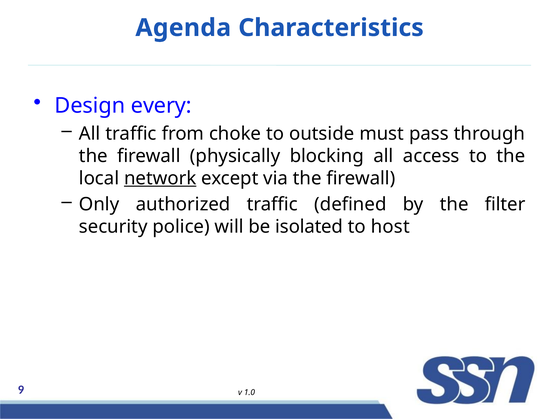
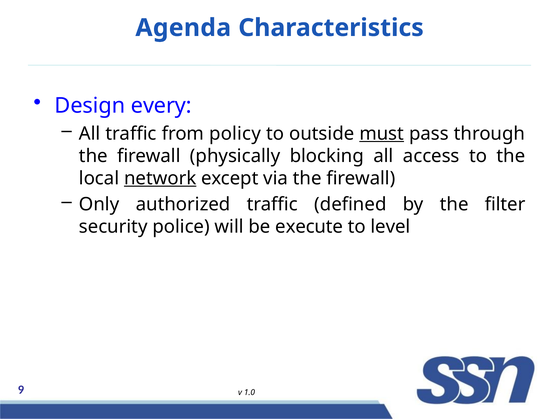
choke: choke -> policy (235, 134)
must underline: none -> present (382, 134)
isolated: isolated -> execute (309, 227)
host: host -> level (390, 227)
